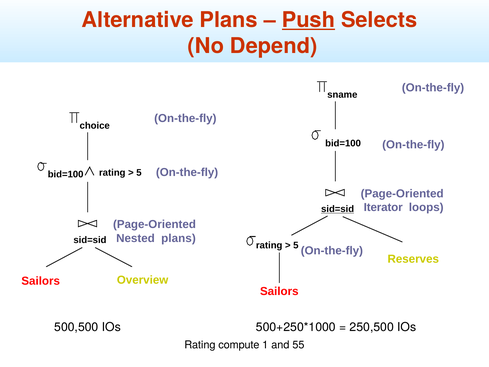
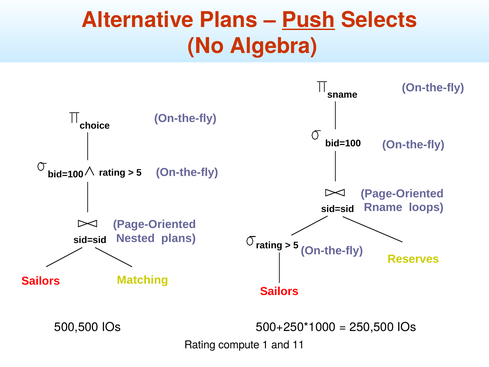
Depend: Depend -> Algebra (274, 46)
Iterator: Iterator -> Rname (383, 207)
sid=sid underline: present -> none (338, 209)
Overview: Overview -> Matching (143, 280)
55: 55 -> 11 (298, 345)
